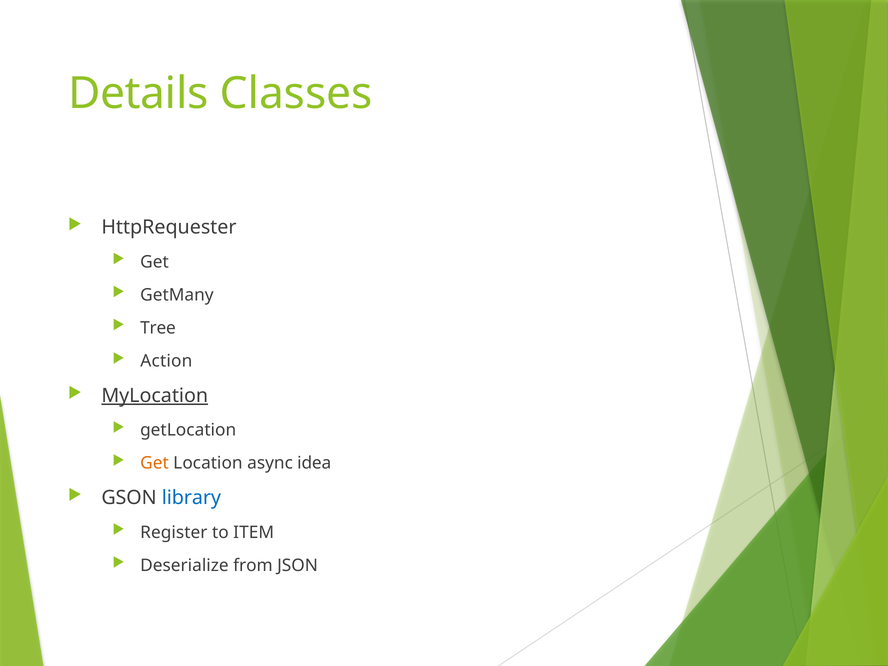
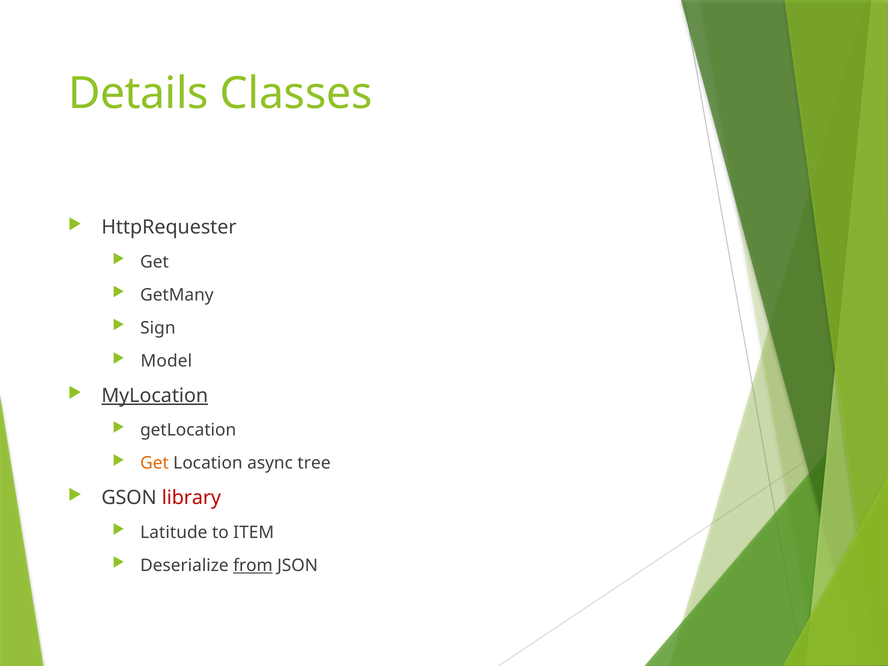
Tree: Tree -> Sign (158, 328)
Action: Action -> Model (166, 361)
idea: idea -> tree (314, 463)
library colour: blue -> red (191, 498)
Register: Register -> Latitude (174, 532)
from underline: none -> present (253, 565)
